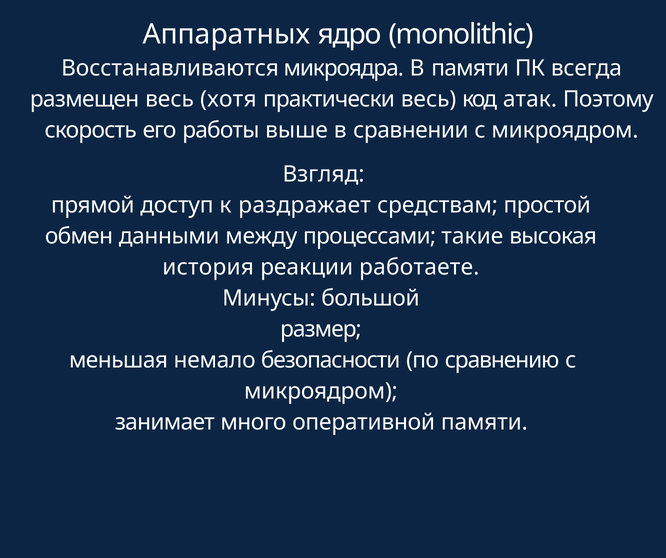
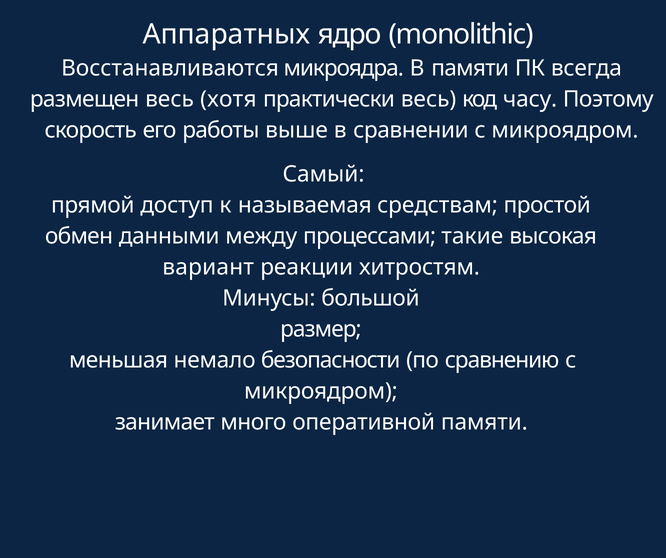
атак: атак -> часу (530, 100)
Взгляд: Взгляд -> Самый (323, 174)
раздражает: раздражает -> называемая (305, 205)
история: история -> вариант (208, 267)
работаете: работаете -> хитростям (420, 267)
